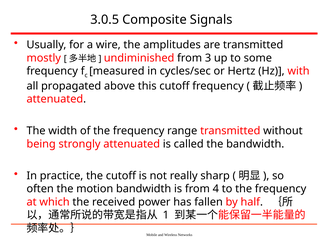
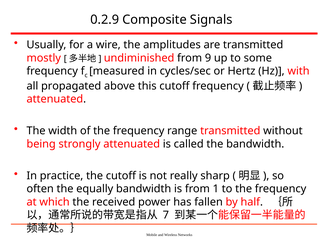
3.0.5: 3.0.5 -> 0.2.9 (105, 20)
3: 3 -> 9 (208, 58)
motion: motion -> equally (95, 189)
4: 4 -> 1 (216, 189)
1: 1 -> 7 (166, 215)
